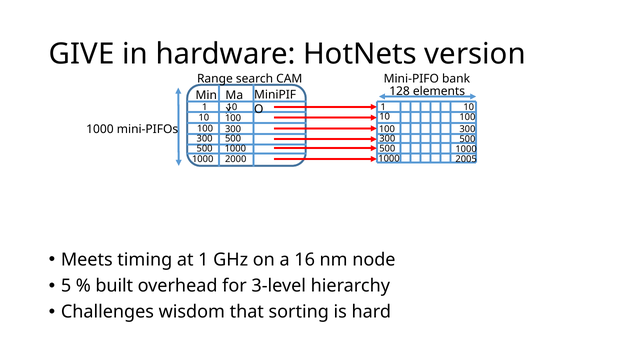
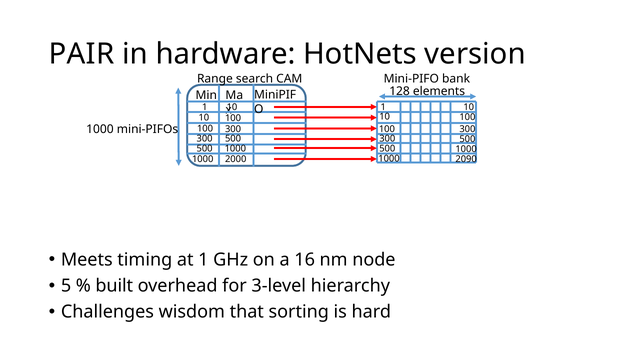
GIVE: GIVE -> PAIR (82, 54)
2005: 2005 -> 2090 (466, 159)
